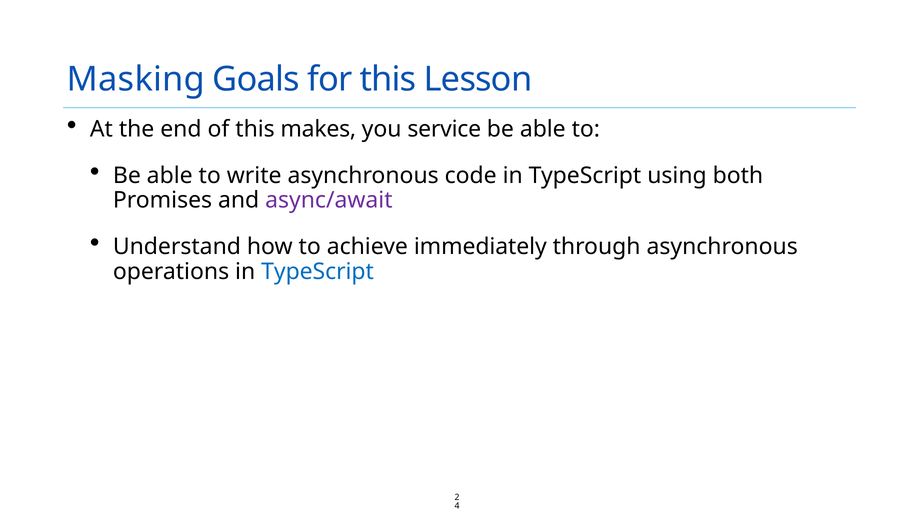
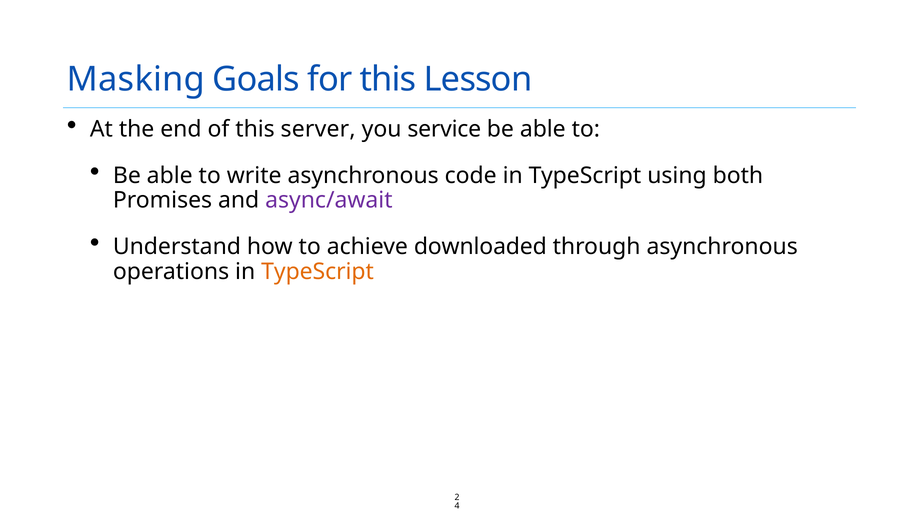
makes: makes -> server (318, 129)
immediately: immediately -> downloaded (480, 247)
TypeScript colour: blue -> orange (318, 271)
